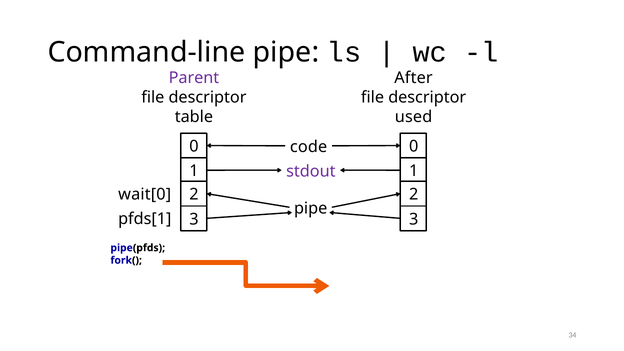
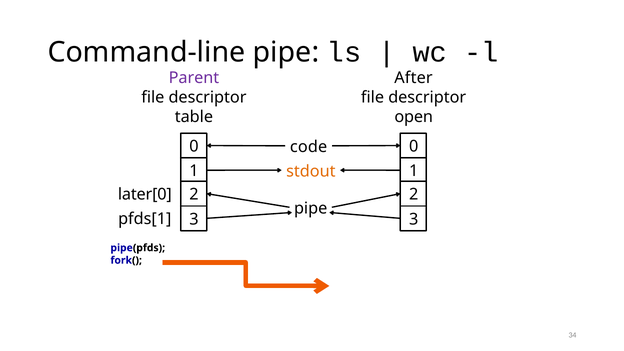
used: used -> open (414, 117)
stdout colour: purple -> orange (311, 171)
wait[0: wait[0 -> later[0 (145, 194)
